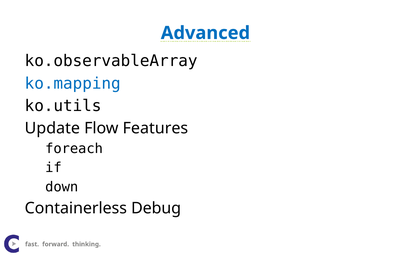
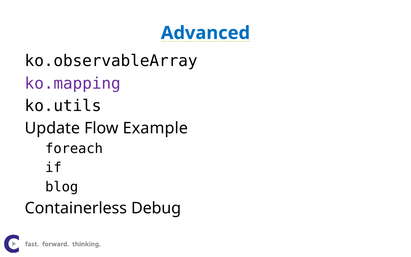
ko.mapping colour: blue -> purple (73, 83)
Features: Features -> Example (155, 128)
down: down -> blog (62, 187)
